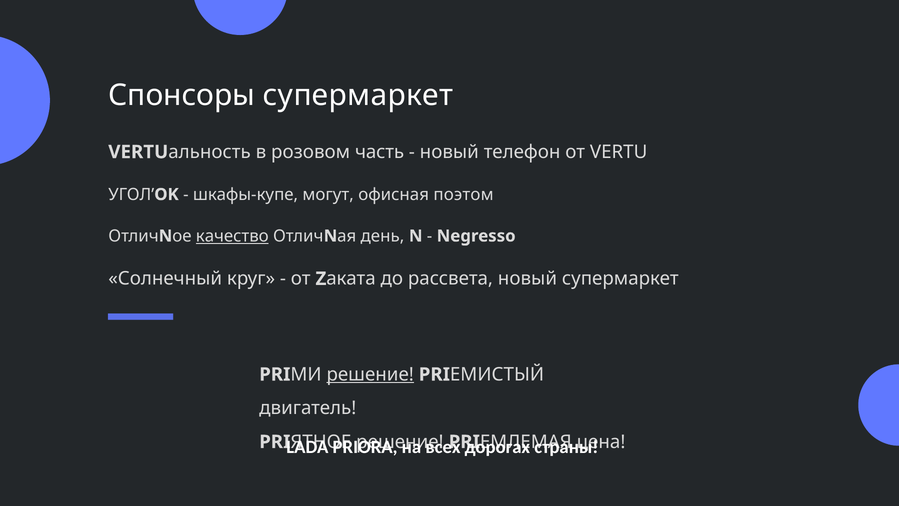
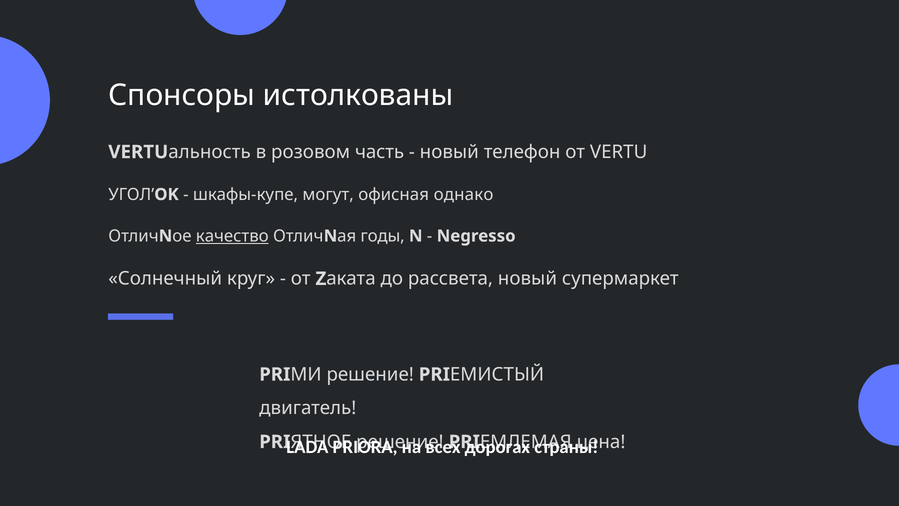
Спонсоры супермаркет: супермаркет -> истолкованы (358, 96)
поэтом: поэтом -> однако (464, 194)
день: день -> годы (383, 236)
решение underline: present -> none (370, 374)
